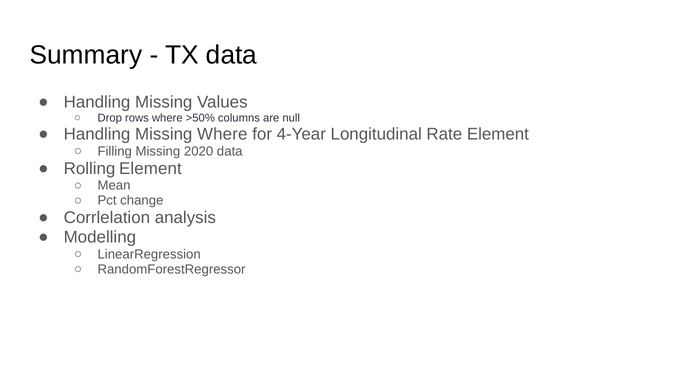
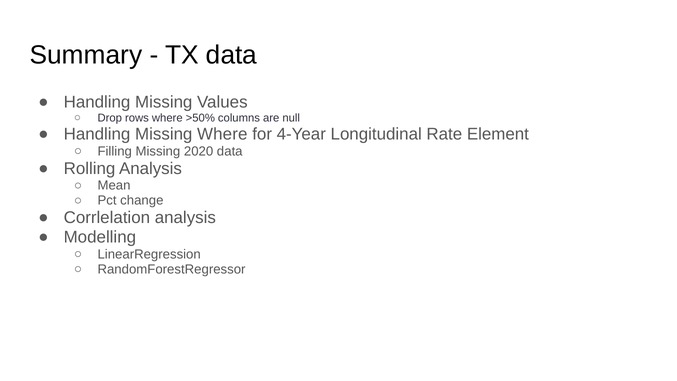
Rolling Element: Element -> Analysis (150, 168)
